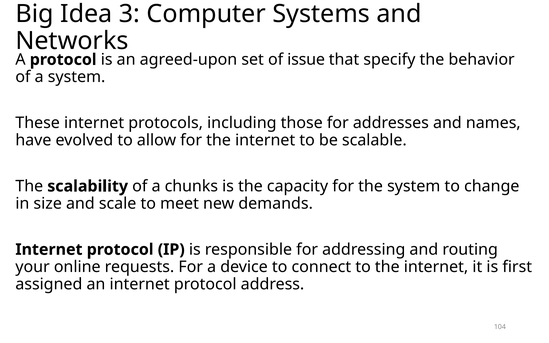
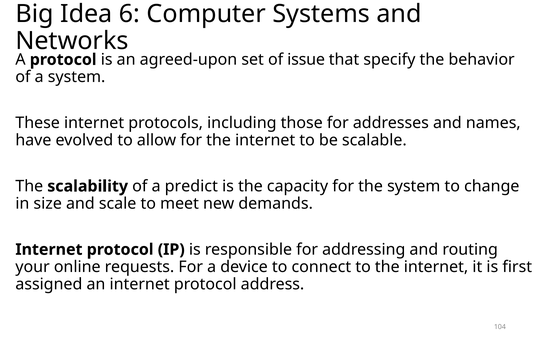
3: 3 -> 6 (130, 14)
chunks: chunks -> predict (191, 186)
